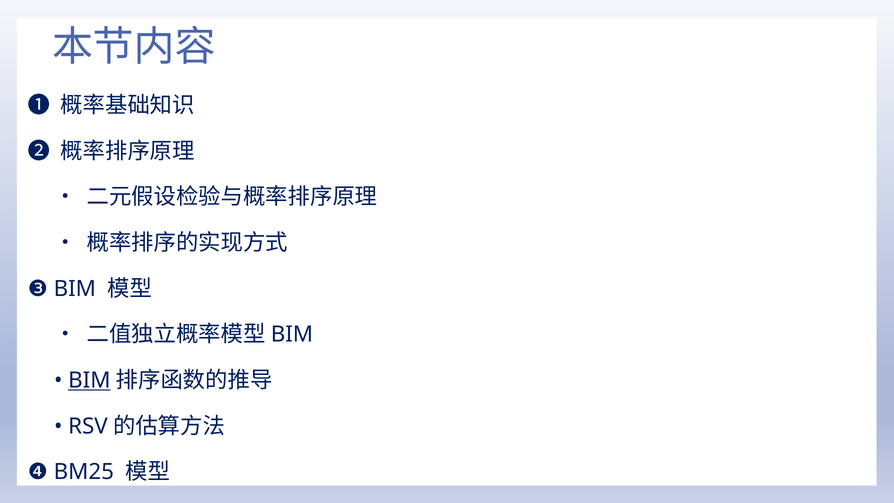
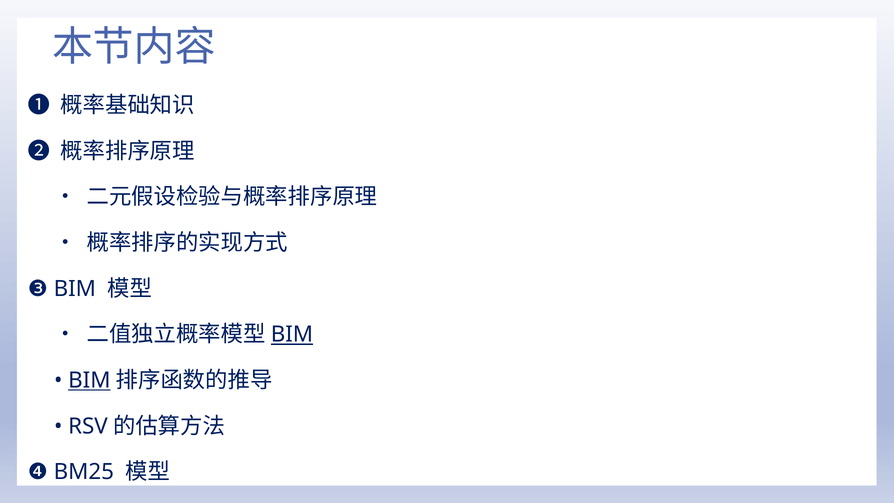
BIM underline: none -> present (292, 334)
